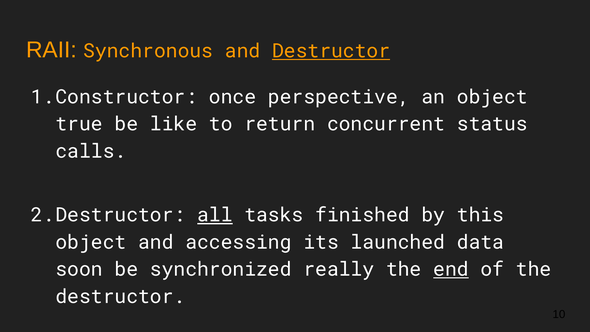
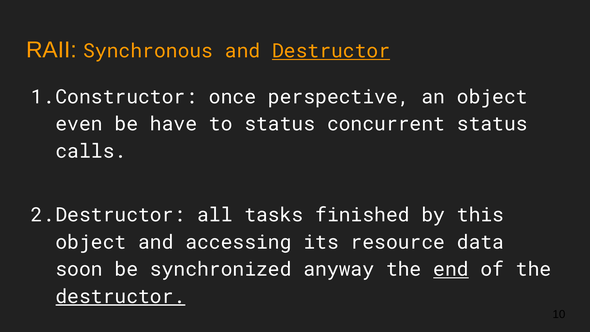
true: true -> even (79, 124)
like: like -> have (174, 124)
to return: return -> status (280, 124)
all underline: present -> none (215, 215)
launched: launched -> resource (398, 242)
really: really -> anyway (339, 269)
destructor underline: none -> present (120, 296)
